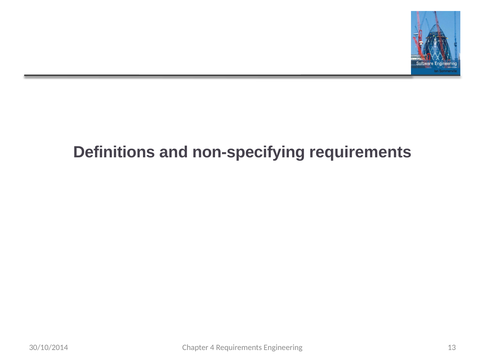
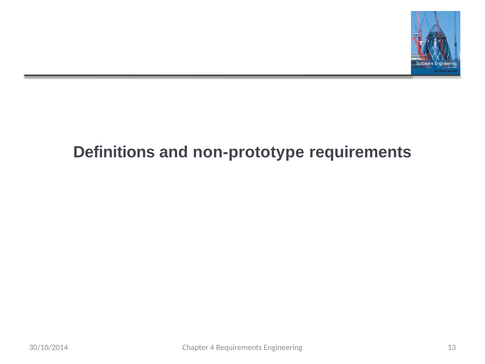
non-specifying: non-specifying -> non-prototype (249, 152)
